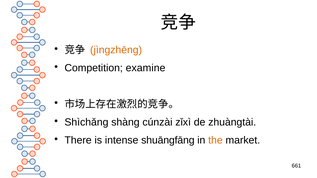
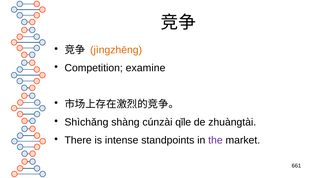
zǐxì: zǐxì -> qǐle (183, 122)
shuāngfāng: shuāngfāng -> standpoints (168, 141)
the colour: orange -> purple (215, 141)
